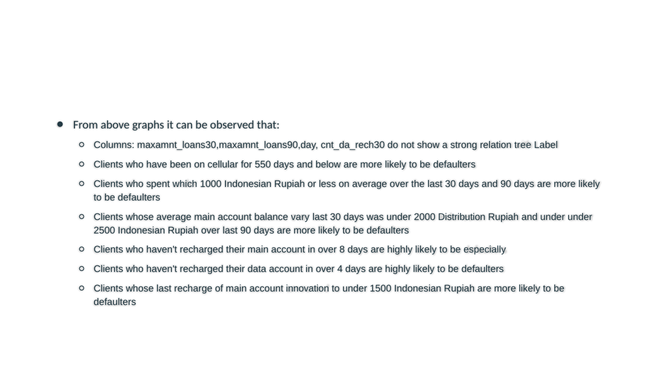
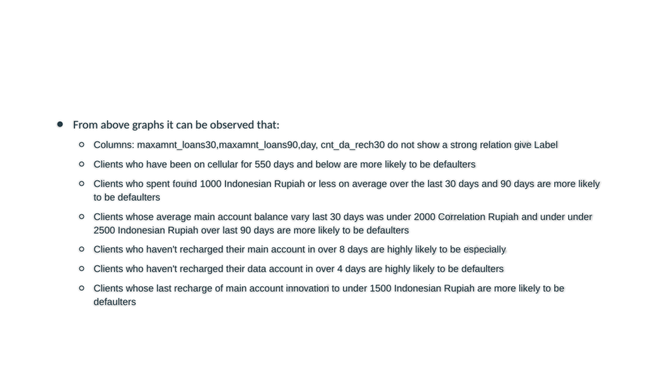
tree: tree -> give (523, 145)
which: which -> found (185, 184)
Distribution: Distribution -> Correlation (462, 217)
